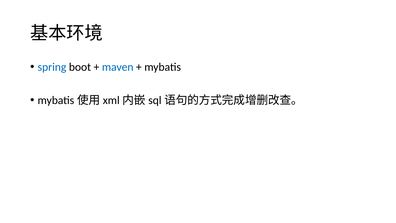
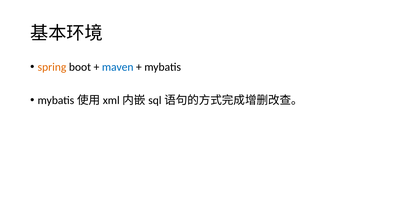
spring colour: blue -> orange (52, 67)
